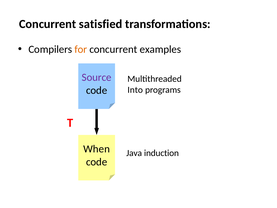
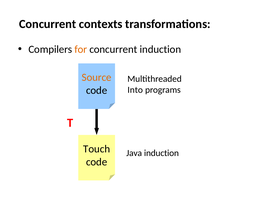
satisfied: satisfied -> contexts (101, 24)
concurrent examples: examples -> induction (160, 49)
Source colour: purple -> orange (97, 77)
When: When -> Touch (97, 149)
